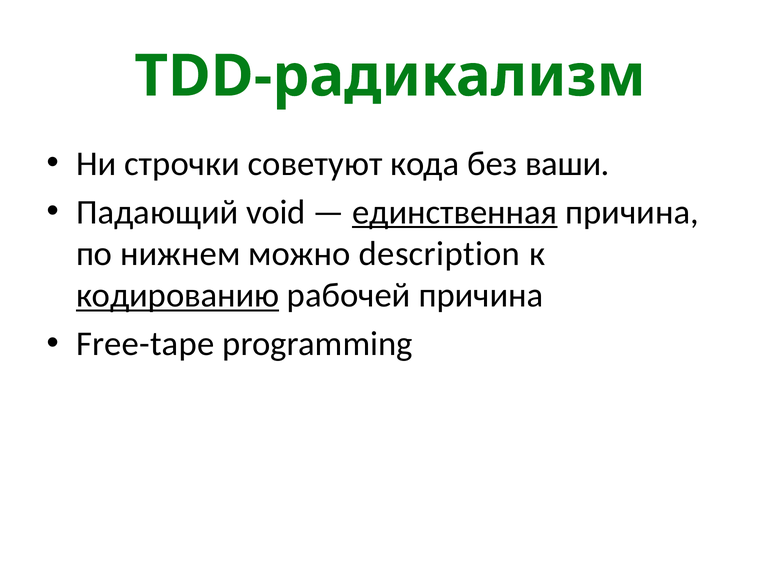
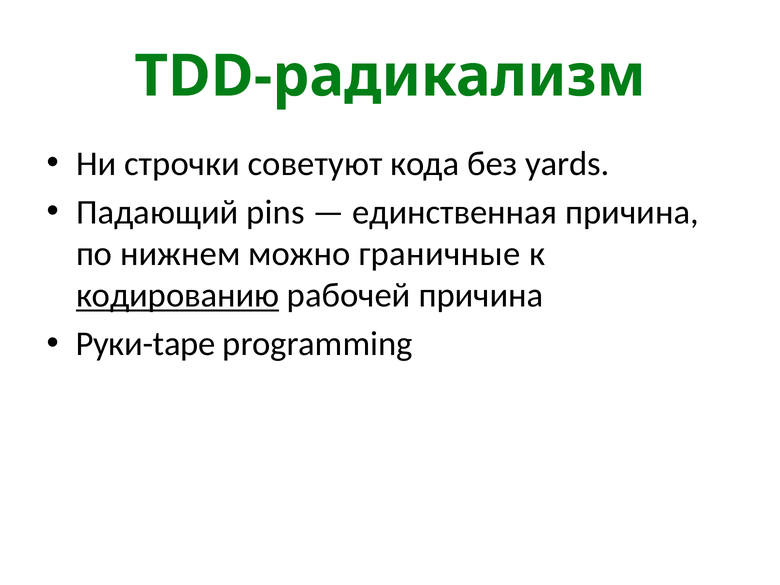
ваши: ваши -> yards (567, 164)
void: void -> pins (276, 212)
единственная underline: present -> none (455, 212)
description: description -> граничные (440, 254)
Free-tape: Free-tape -> Руки-tape (145, 344)
